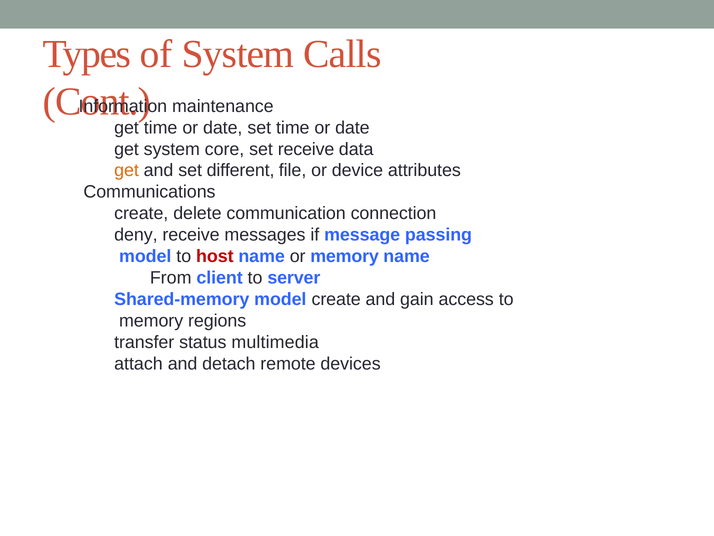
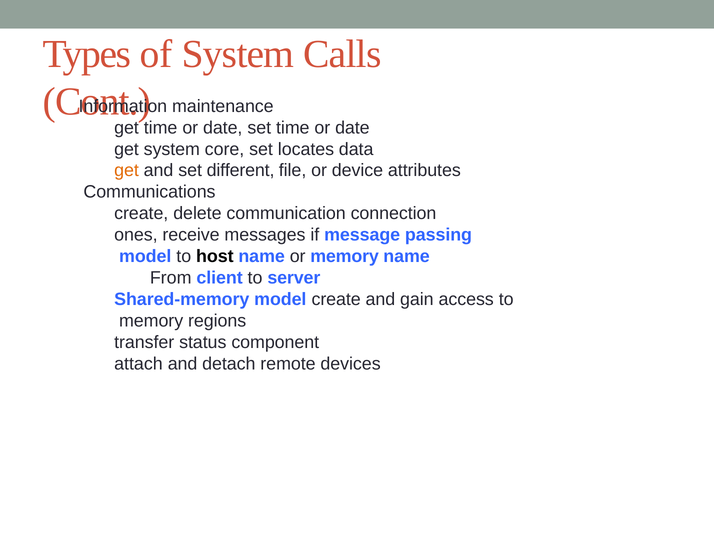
set receive: receive -> locates (306, 149)
deny: deny -> ones (136, 235)
host colour: red -> black (215, 256)
multimedia: multimedia -> component (275, 342)
